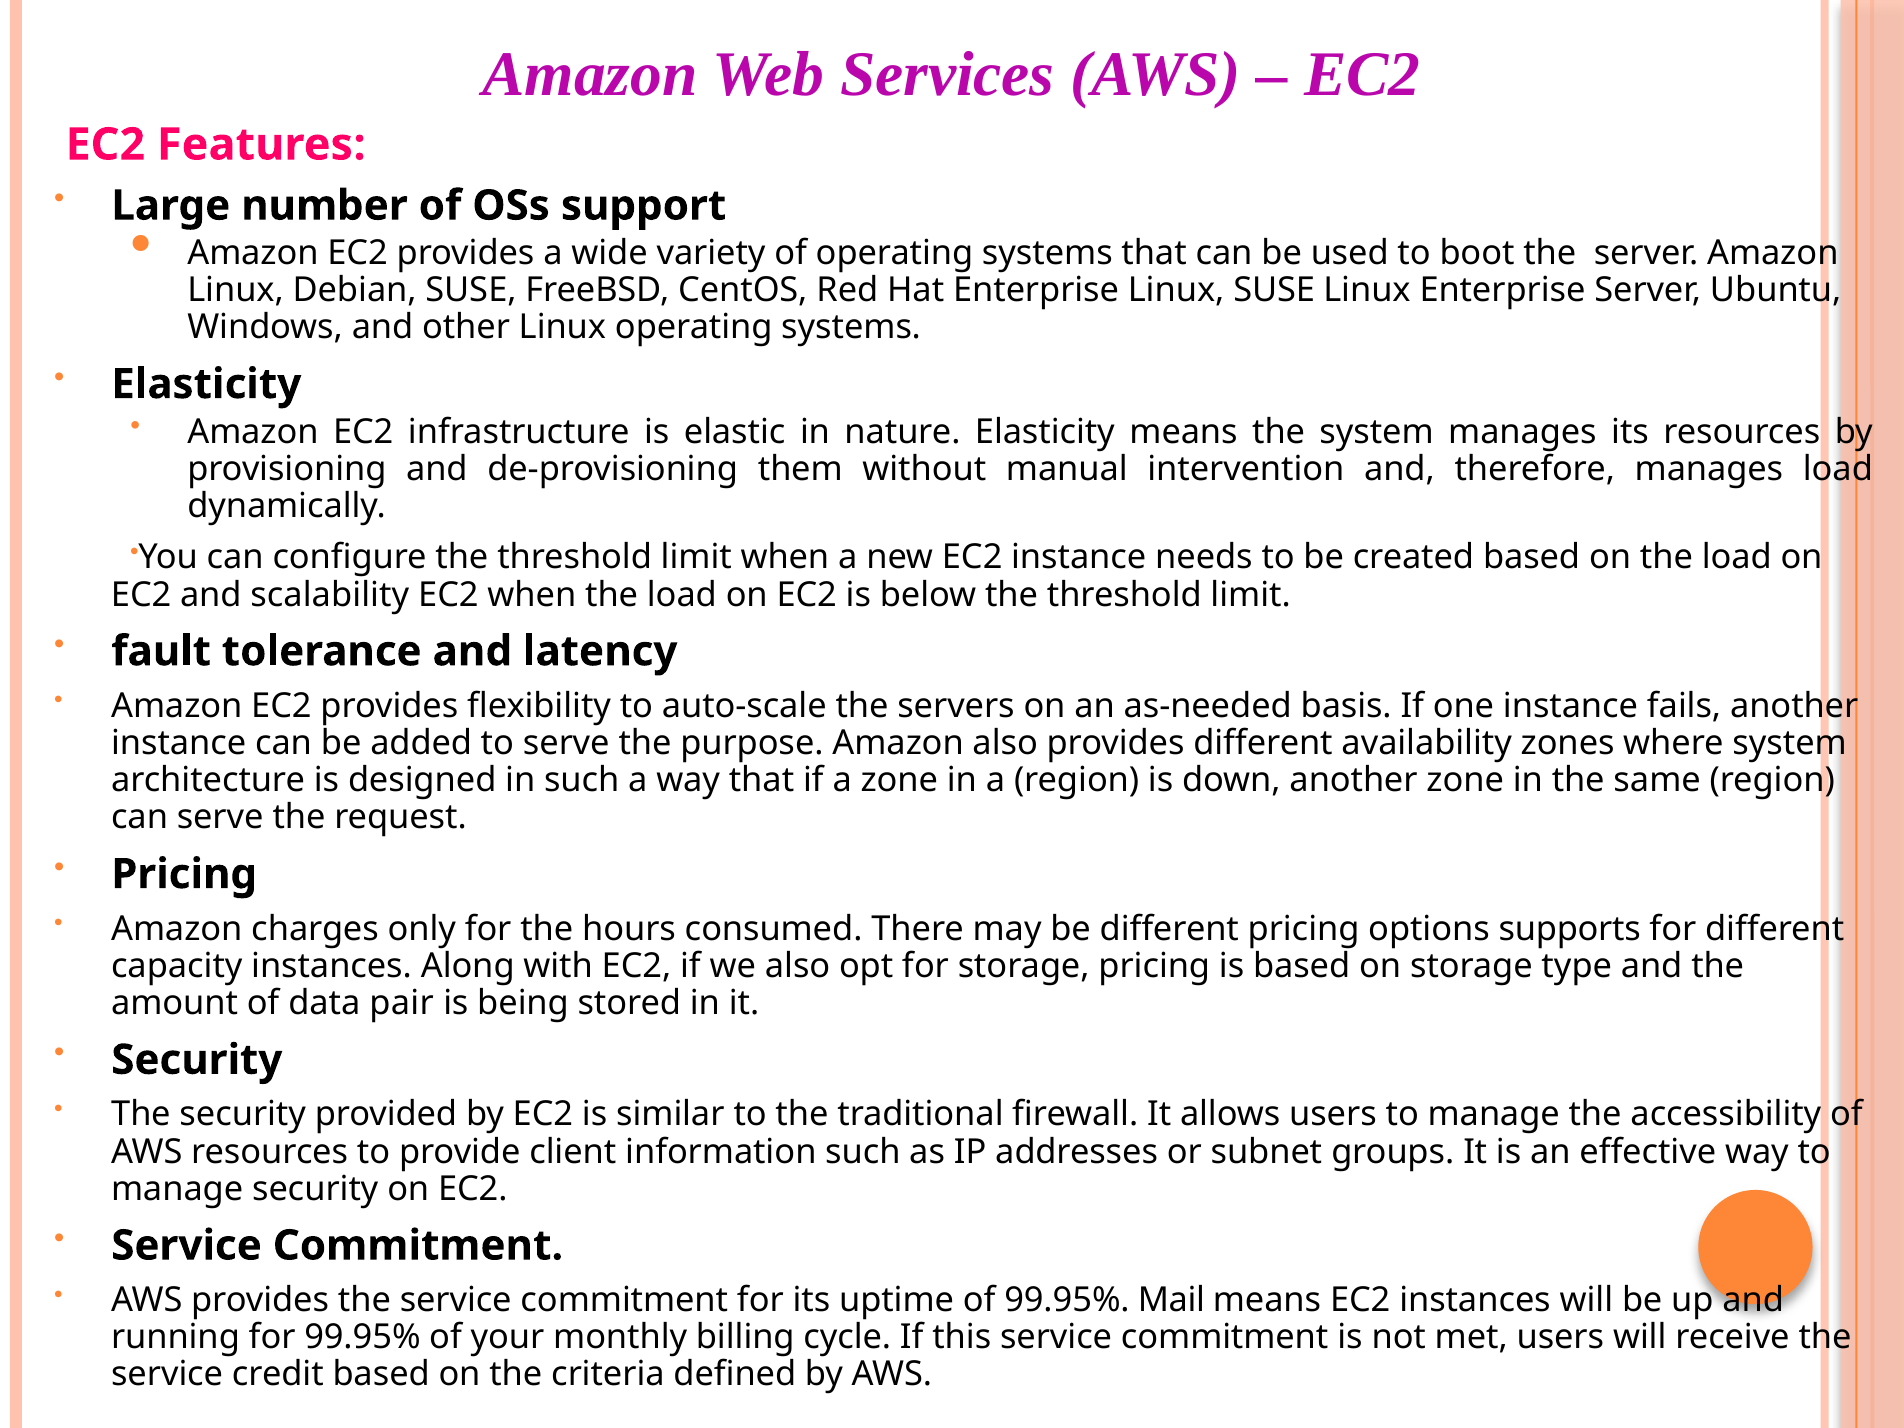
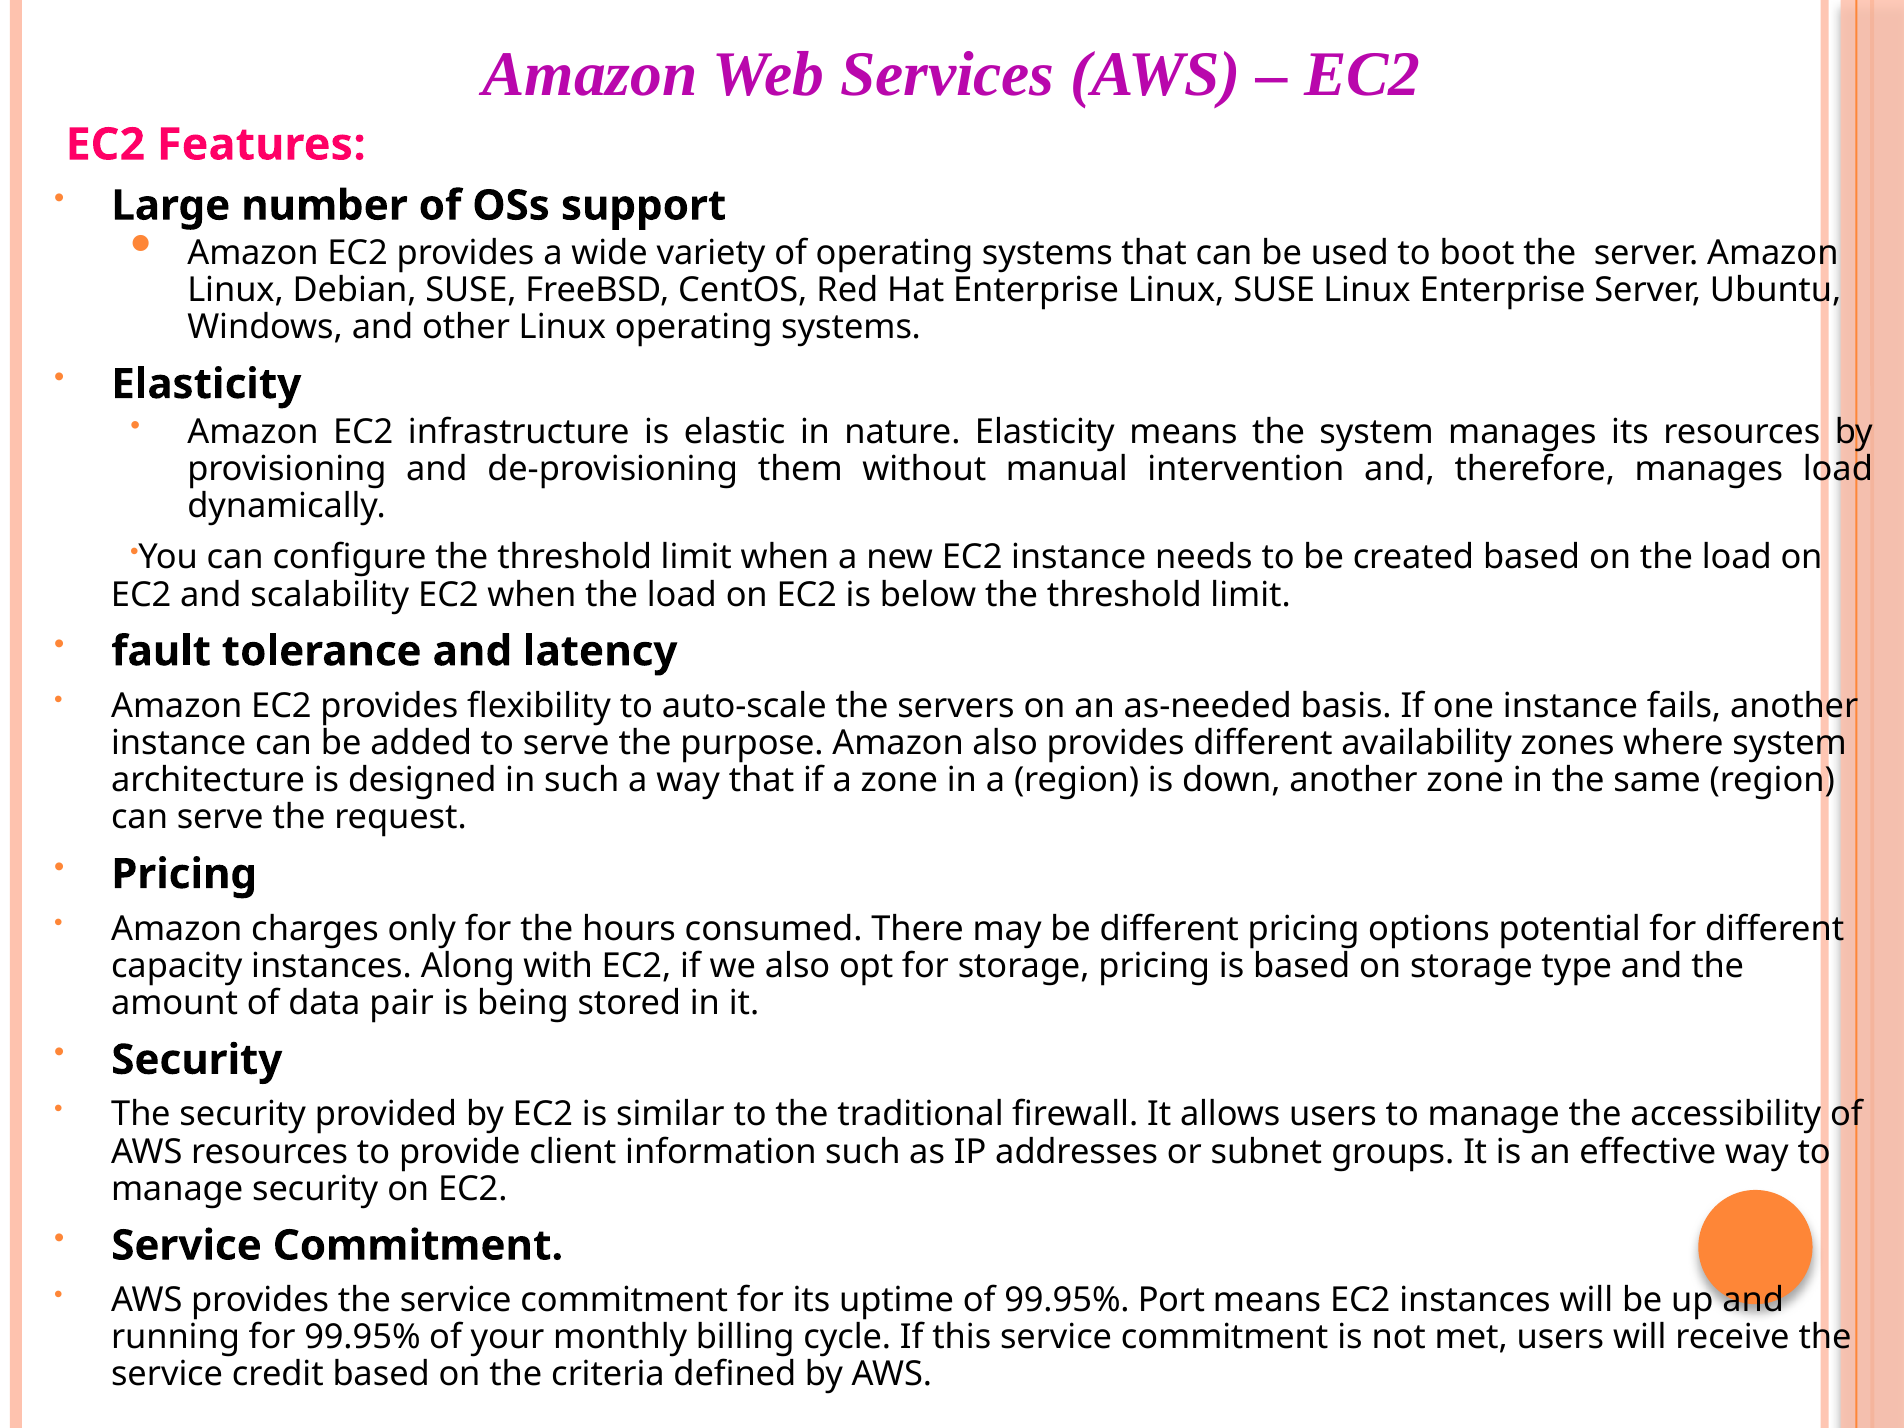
supports: supports -> potential (1570, 929)
Mail: Mail -> Port (1171, 1300)
